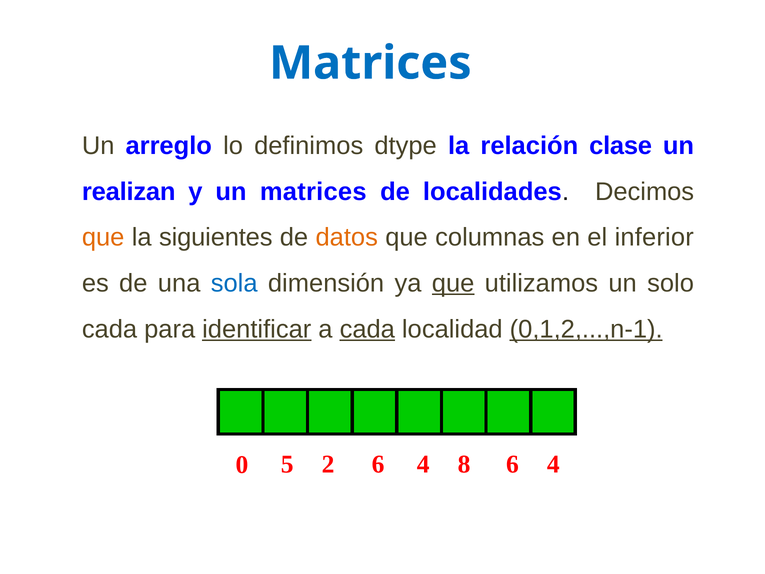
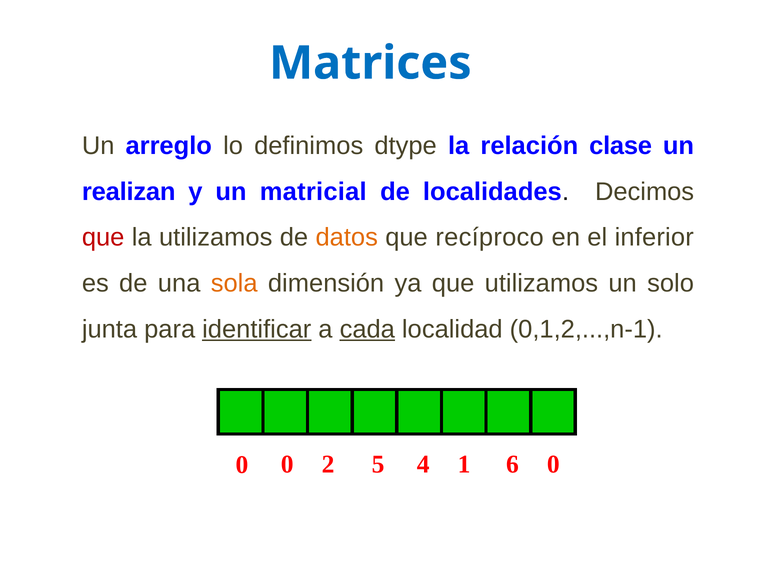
un matrices: matrices -> matricial (313, 192)
que colour: orange -> red (103, 237)
la siguientes: siguientes -> utilizamos (216, 237)
columnas: columnas -> recíproco (490, 237)
sola colour: blue -> orange (234, 283)
que underline: present -> none (453, 283)
cada: cada -> junta (109, 329)
0,1,2,...,n-1 underline: present -> none (586, 329)
0 5: 5 -> 0 (287, 464)
2 6: 6 -> 5 (378, 464)
8: 8 -> 1 (464, 464)
4: 4 -> 0 (553, 464)
